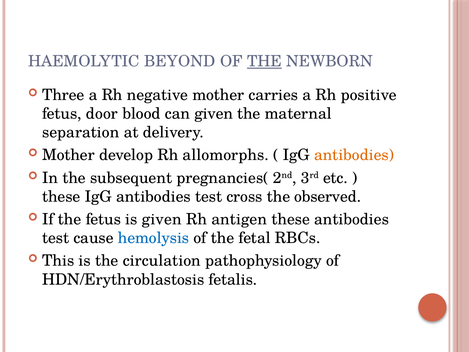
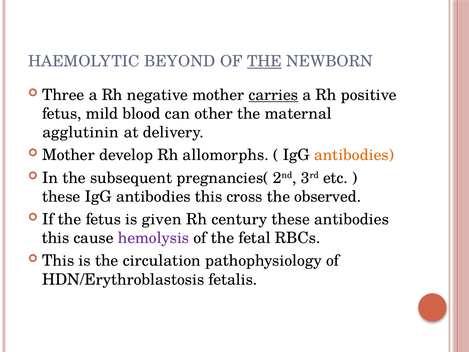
carries underline: none -> present (273, 95)
door: door -> mild (102, 114)
can given: given -> other (214, 114)
separation: separation -> agglutinin (81, 132)
IgG antibodies test: test -> this (209, 196)
antigen: antigen -> century (239, 219)
test: test -> this (56, 238)
hemolysis colour: blue -> purple (154, 238)
